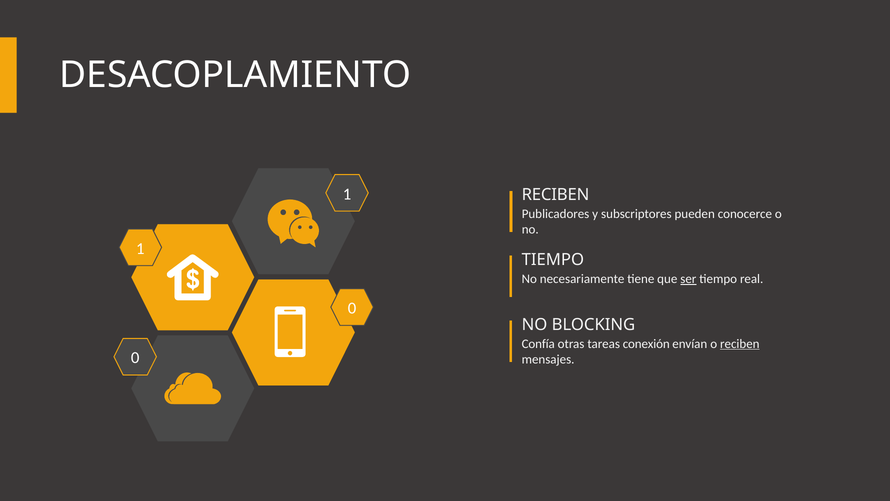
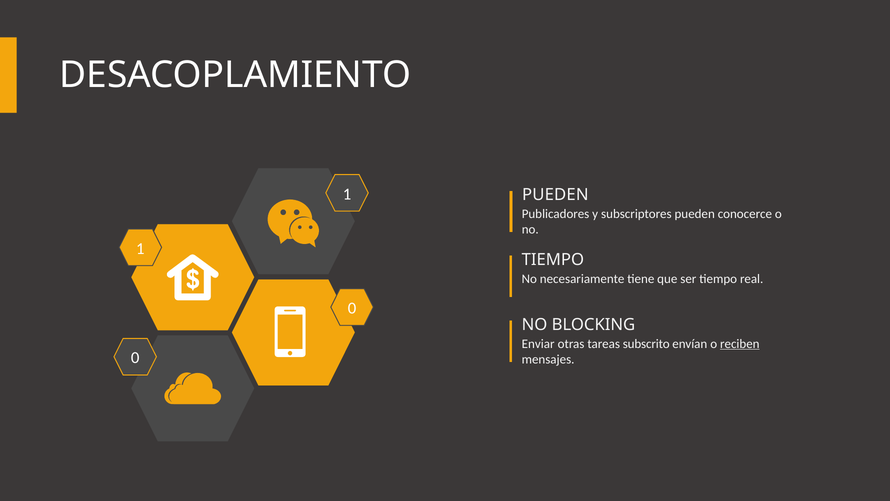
RECIBEN: RECIBEN -> PUEDEN (555, 195)
ser underline: present -> none (688, 279)
Confía: Confía -> Enviar (538, 343)
conexión: conexión -> subscrito (646, 343)
